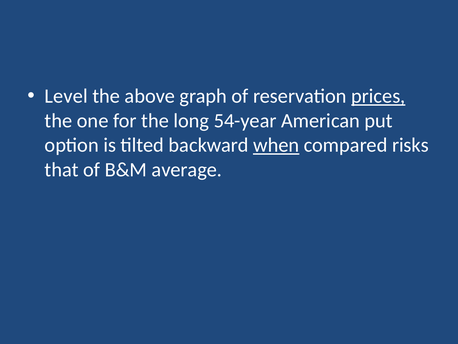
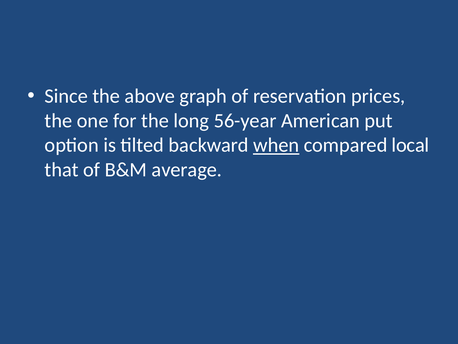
Level: Level -> Since (66, 96)
prices underline: present -> none (378, 96)
54-year: 54-year -> 56-year (245, 121)
risks: risks -> local (410, 145)
